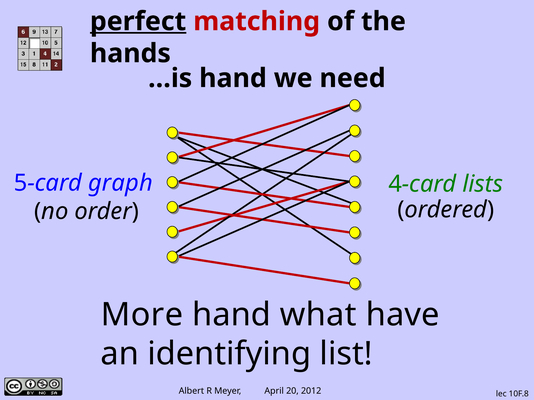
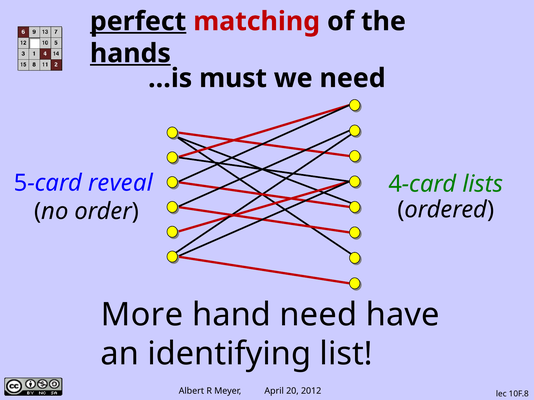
hands underline: none -> present (130, 53)
…is hand: hand -> must (233, 78)
graph: graph -> reveal (120, 183)
hand what: what -> need (318, 315)
